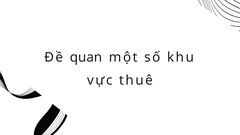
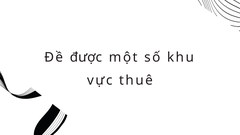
quan: quan -> được (86, 57)
